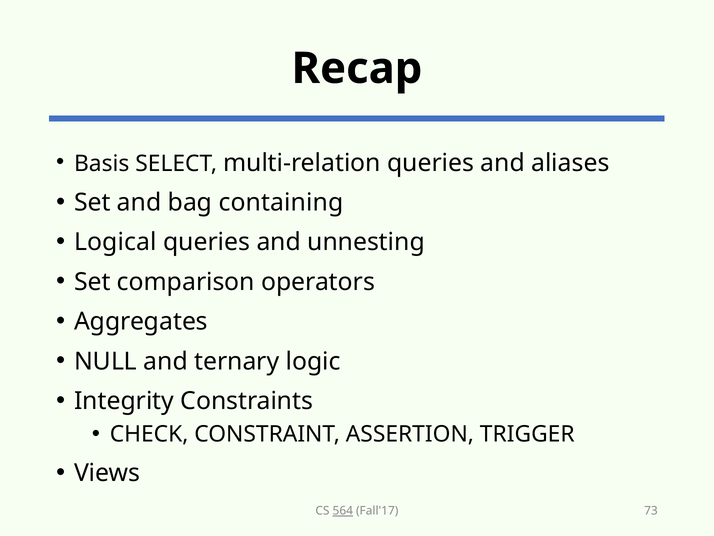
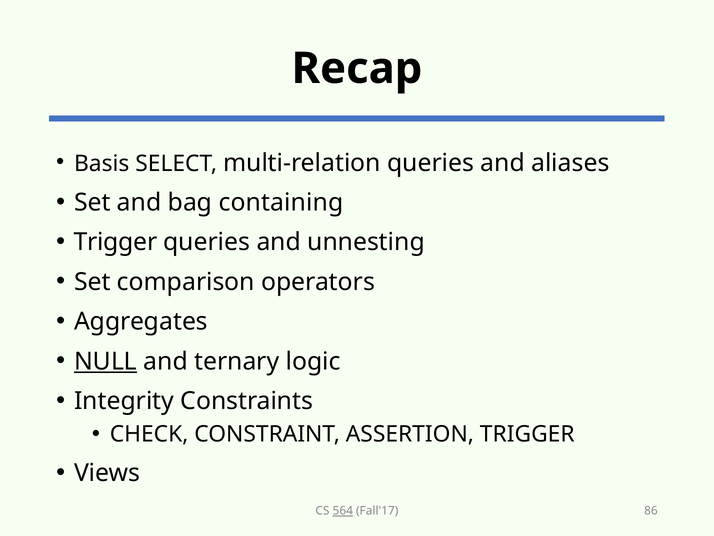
Logical: Logical -> Trigger (116, 242)
NULL underline: none -> present (106, 361)
73: 73 -> 86 (651, 510)
